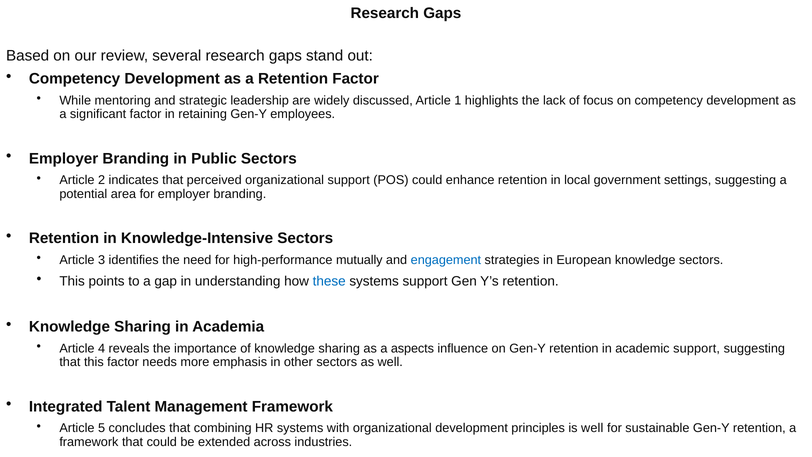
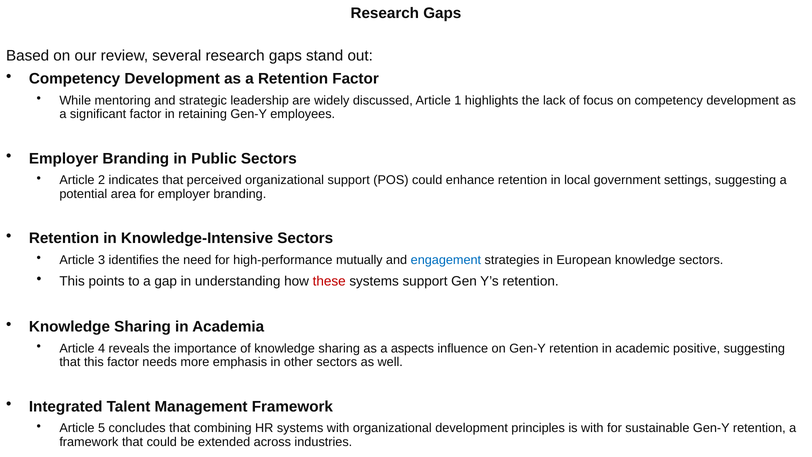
these colour: blue -> red (329, 281)
academic support: support -> positive (697, 348)
is well: well -> with (592, 428)
